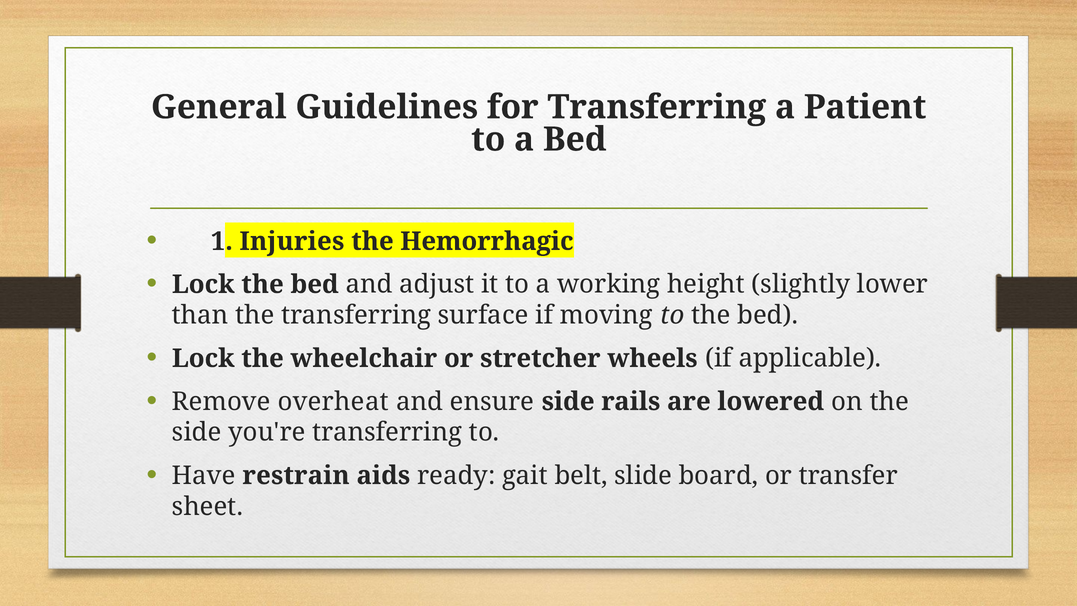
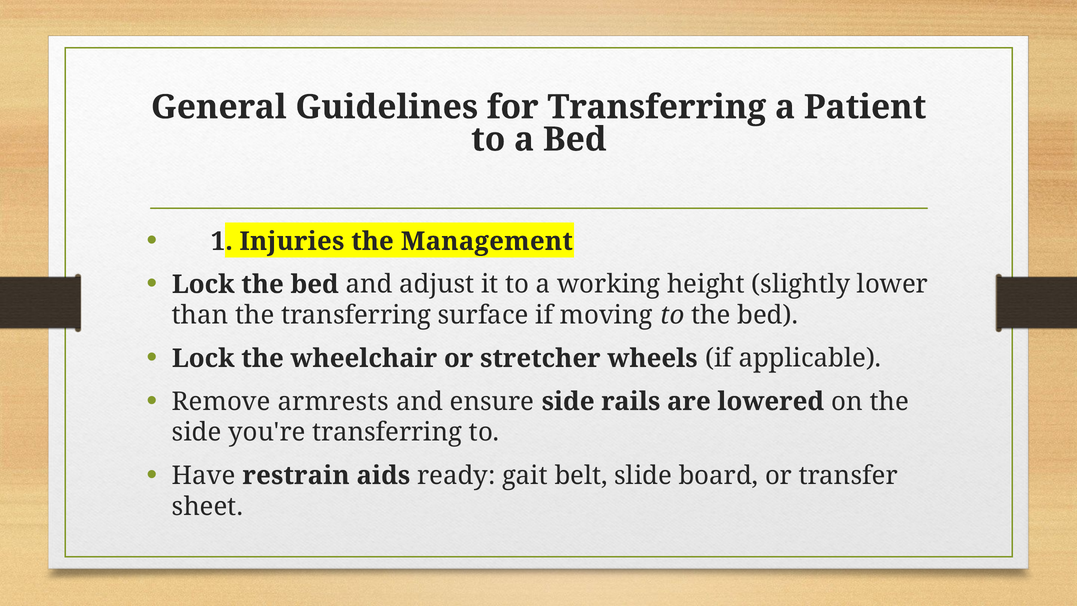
Hemorrhagic: Hemorrhagic -> Management (487, 241)
overheat: overheat -> armrests (333, 401)
